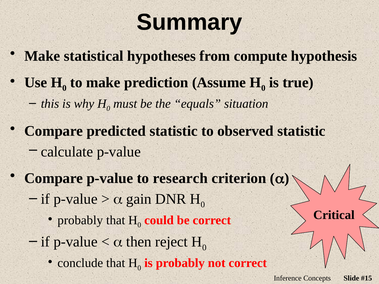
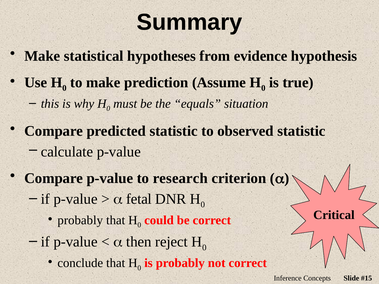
compute: compute -> evidence (261, 56)
gain: gain -> fetal (139, 199)
